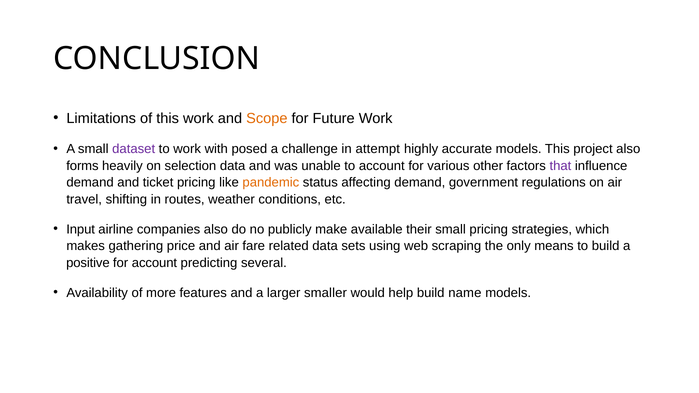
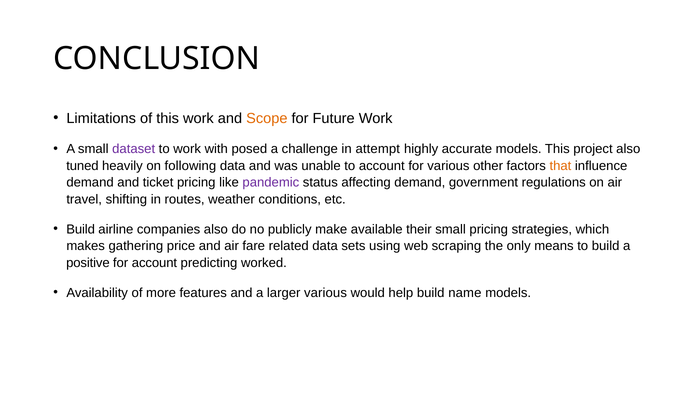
forms: forms -> tuned (82, 166)
selection: selection -> following (190, 166)
that colour: purple -> orange (560, 166)
pandemic colour: orange -> purple (271, 183)
Input: Input -> Build (81, 229)
several: several -> worked (264, 263)
larger smaller: smaller -> various (325, 293)
